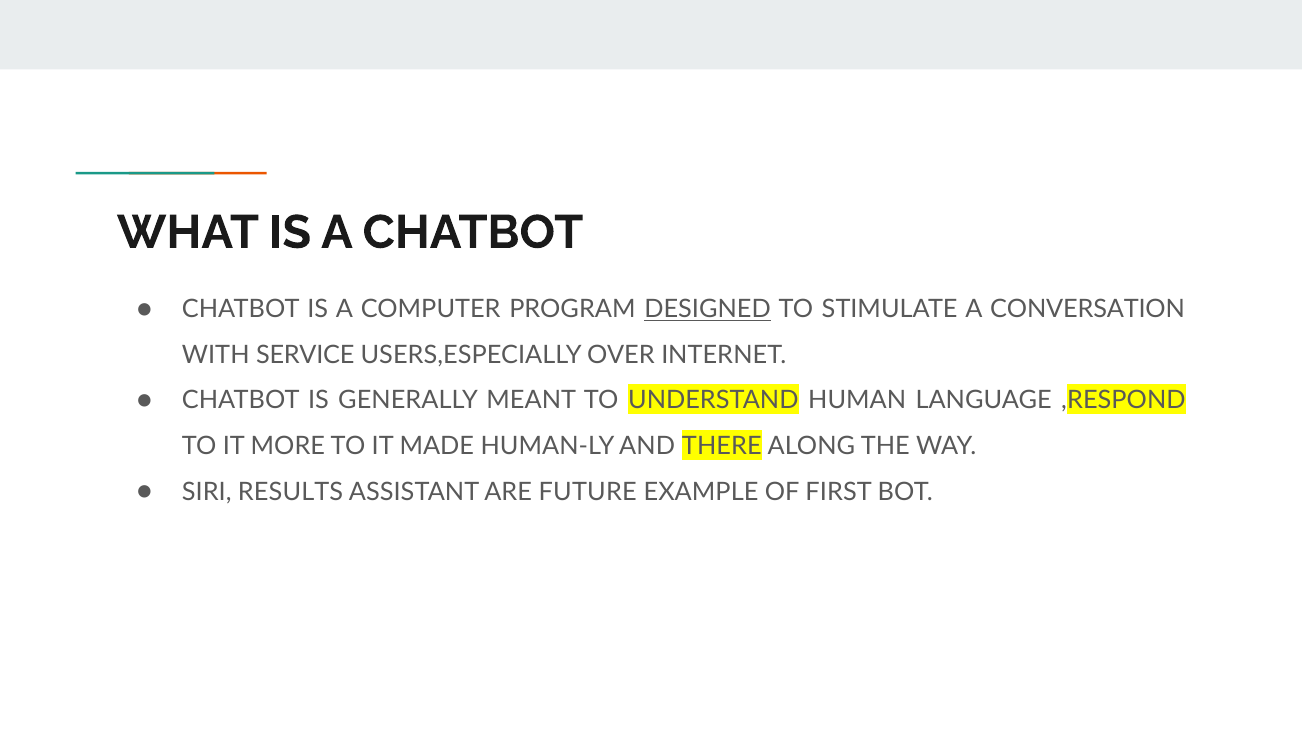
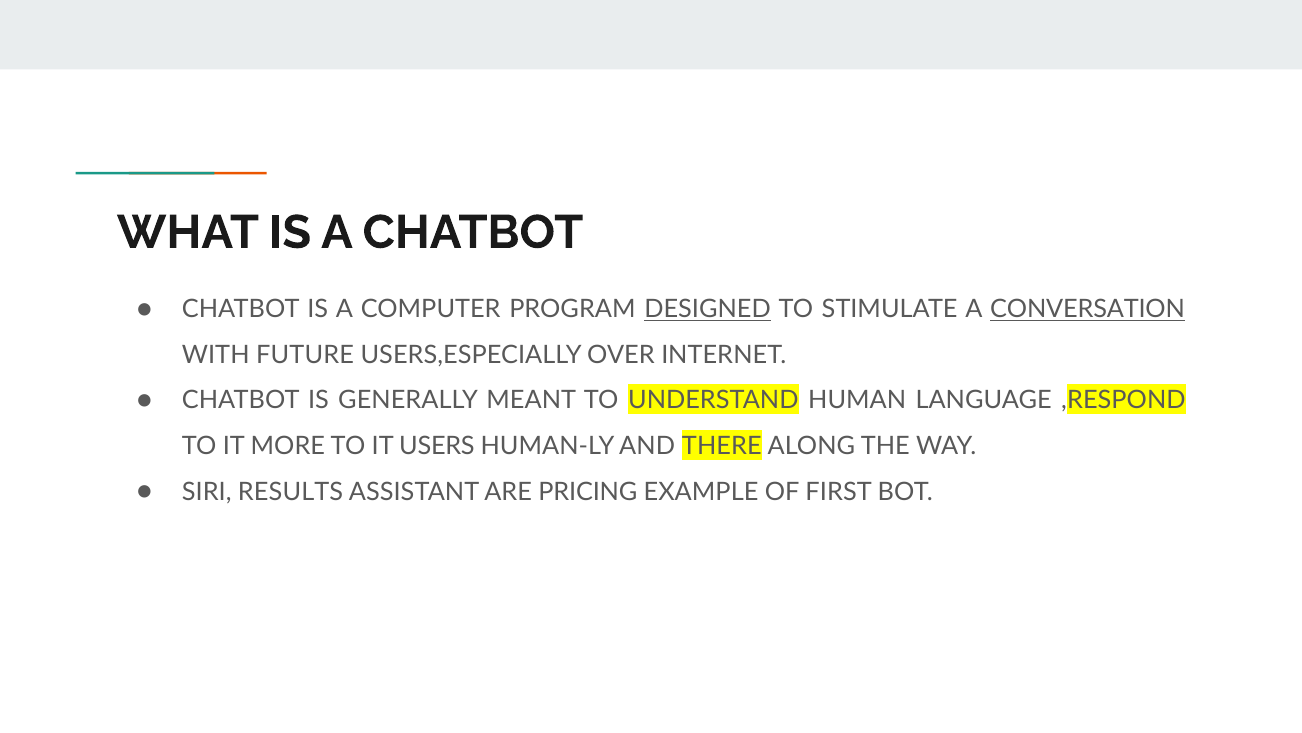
CONVERSATION underline: none -> present (1088, 309)
SERVICE: SERVICE -> FUTURE (305, 355)
MADE: MADE -> USERS (437, 446)
FUTURE: FUTURE -> PRICING (588, 491)
